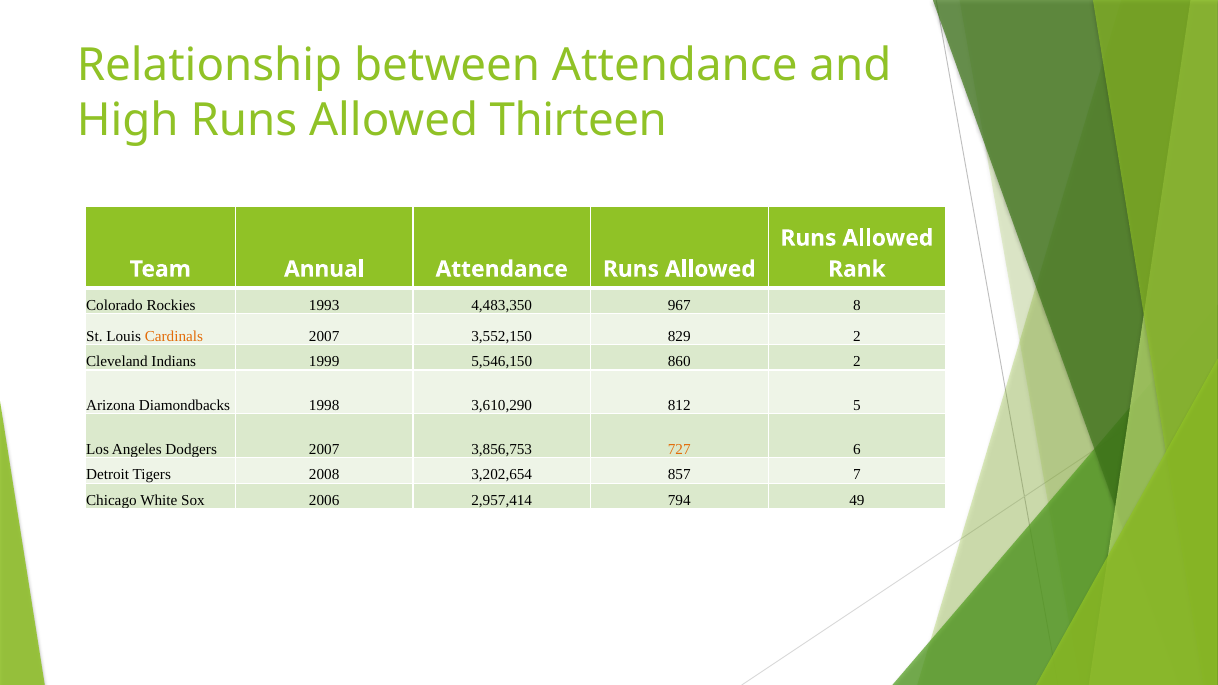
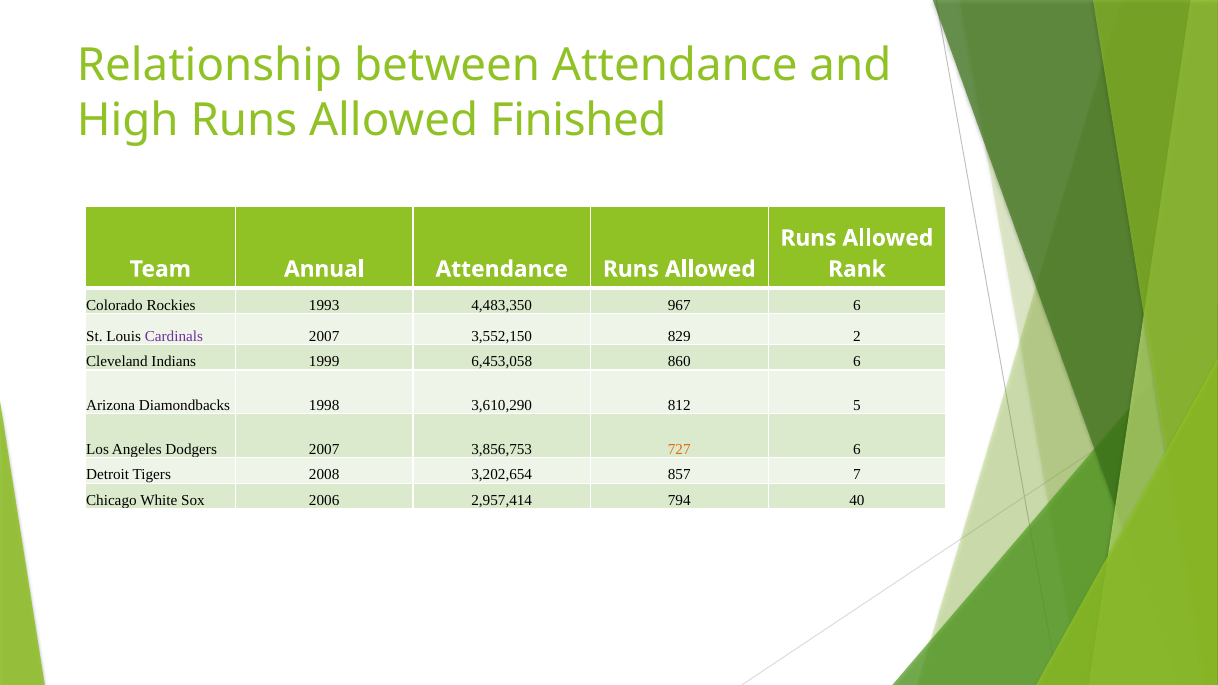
Thirteen: Thirteen -> Finished (578, 120)
967 8: 8 -> 6 (857, 305)
Cardinals colour: orange -> purple (174, 336)
5,546,150: 5,546,150 -> 6,453,058 (502, 362)
860 2: 2 -> 6 (857, 362)
49: 49 -> 40 (857, 500)
